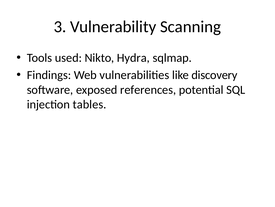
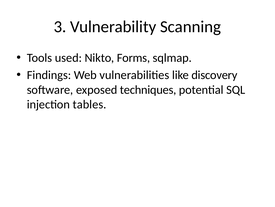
Hydra: Hydra -> Forms (133, 58)
references: references -> techniques (148, 89)
